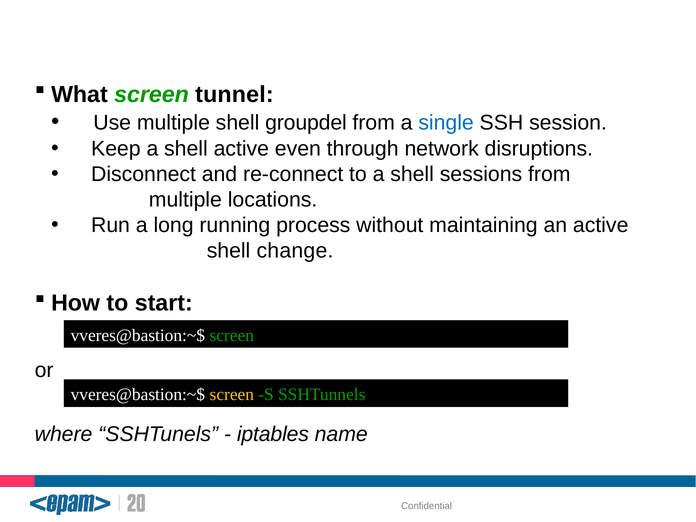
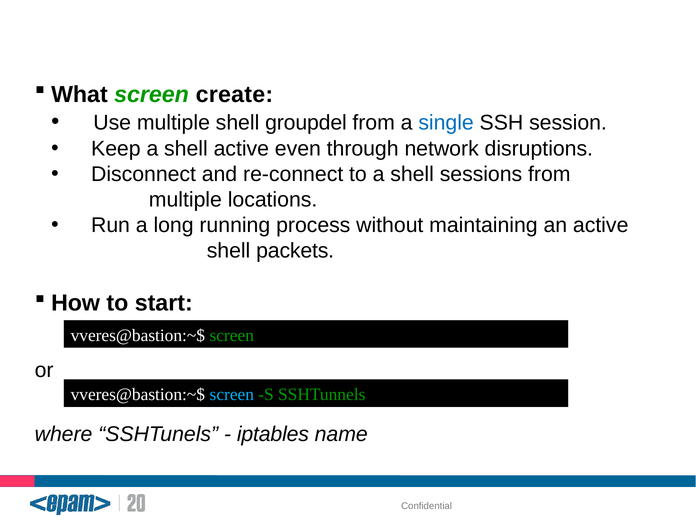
tunnel: tunnel -> create (234, 94)
change: change -> packets (295, 251)
screen colour: yellow -> light blue (232, 394)
